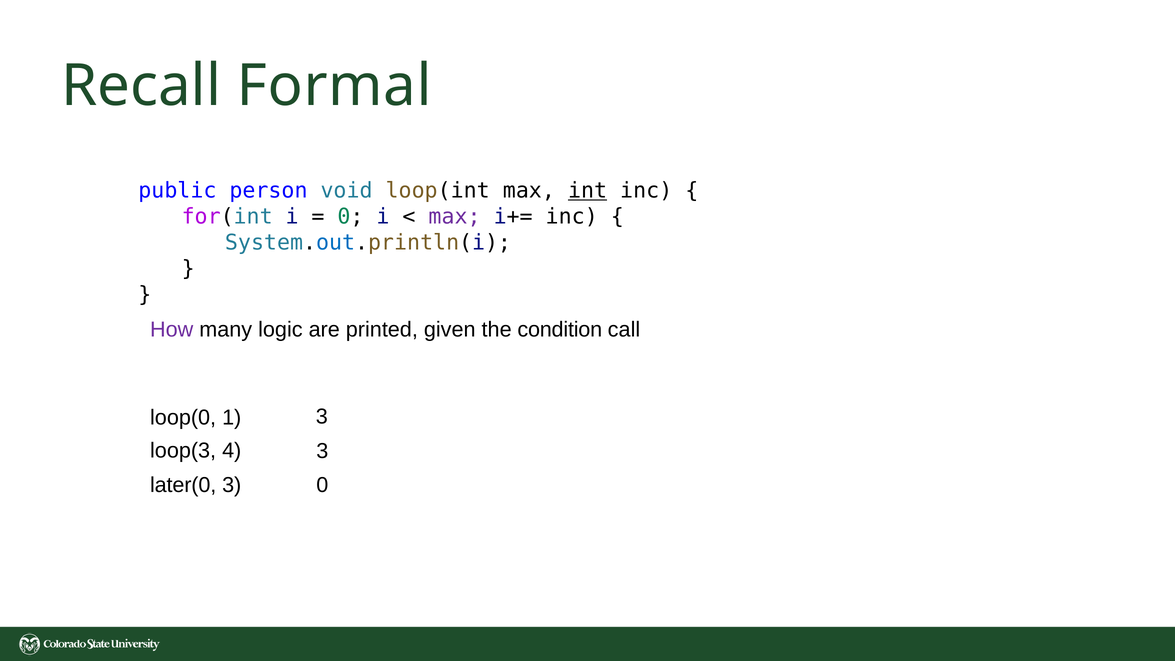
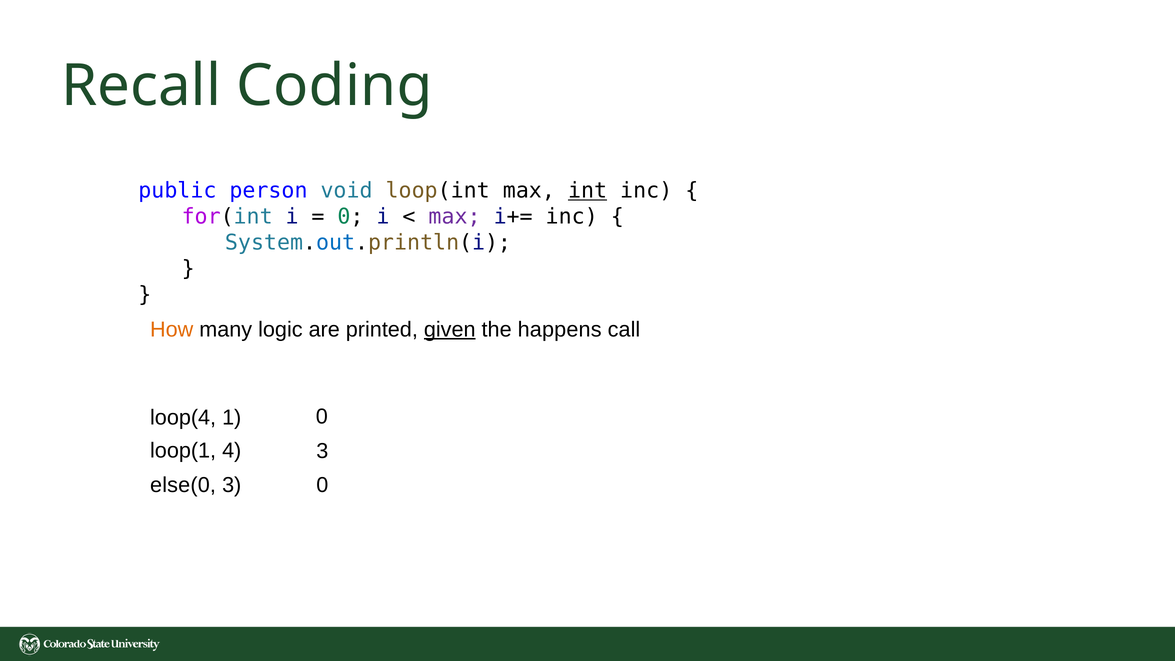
Formal: Formal -> Coding (334, 86)
How colour: purple -> orange (172, 329)
given underline: none -> present (450, 329)
condition: condition -> happens (560, 329)
loop(0: loop(0 -> loop(4 (183, 418)
1 3: 3 -> 0 (322, 417)
loop(3: loop(3 -> loop(1 (183, 451)
later(0: later(0 -> else(0 (183, 485)
